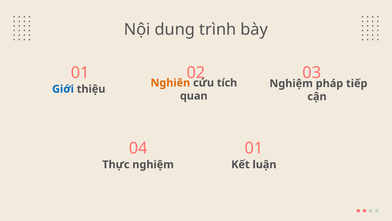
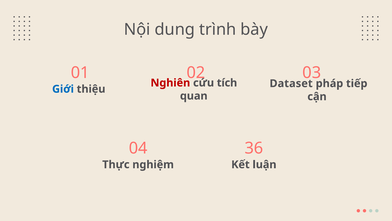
Nghiên colour: orange -> red (170, 83)
Nghiệm: Nghiệm -> Dataset (291, 83)
04 01: 01 -> 36 (254, 148)
